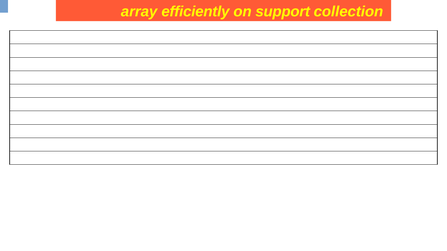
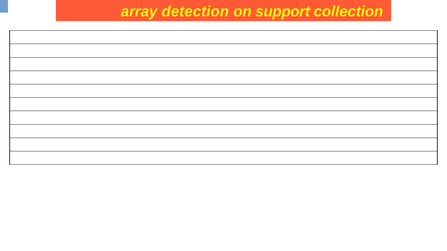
efficiently: efficiently -> detection (195, 12)
